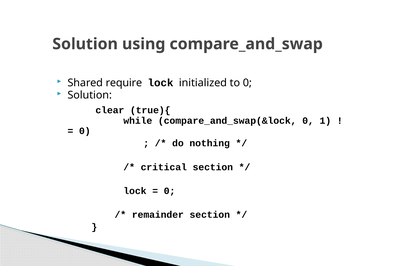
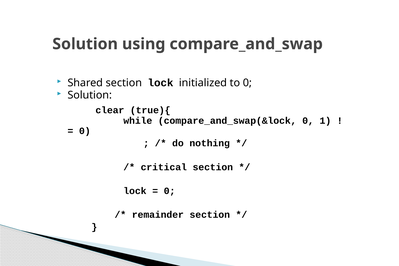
Shared require: require -> section (124, 83)
